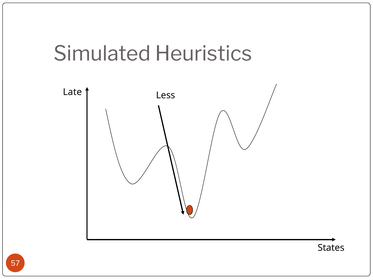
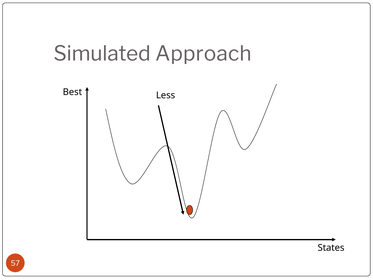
Heuristics: Heuristics -> Approach (203, 54)
Late: Late -> Best (72, 92)
